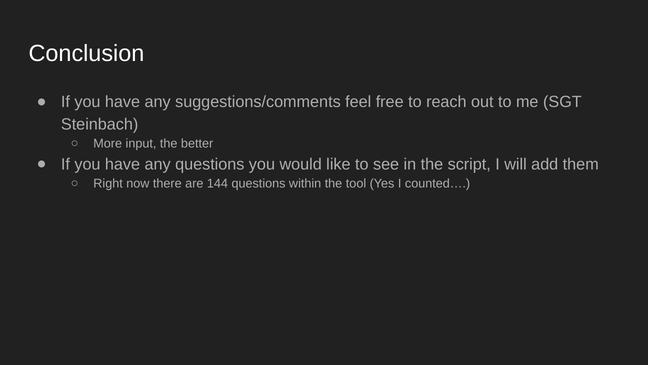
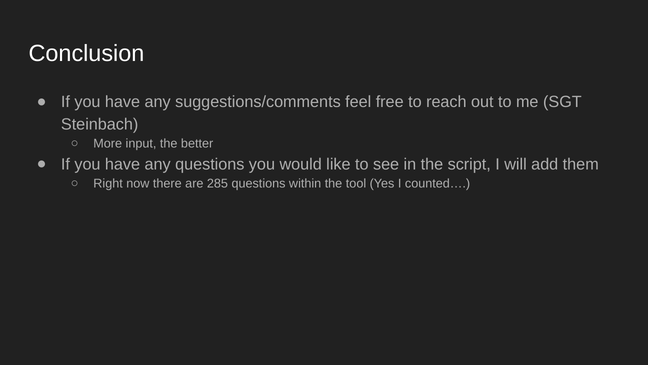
144: 144 -> 285 (217, 183)
